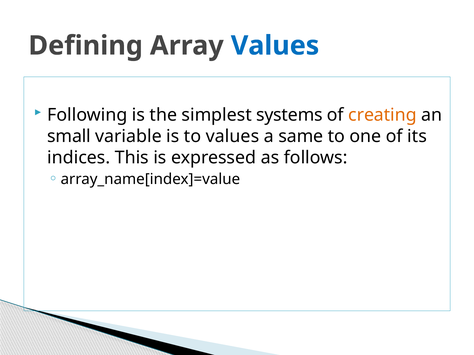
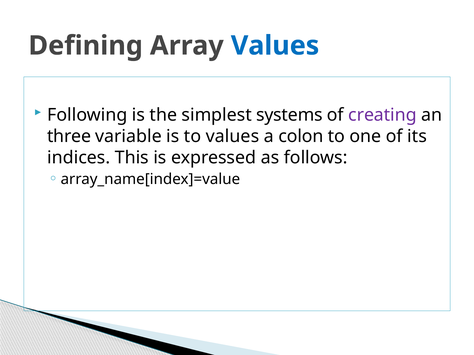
creating colour: orange -> purple (382, 115)
small: small -> three (69, 136)
same: same -> colon (301, 136)
